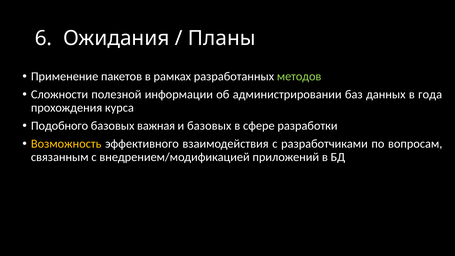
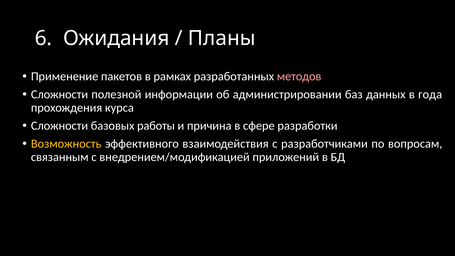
методов colour: light green -> pink (299, 76)
Подобного: Подобного -> Сложности (60, 126)
важная: важная -> работы (156, 126)
и базовых: базовых -> причина (209, 126)
